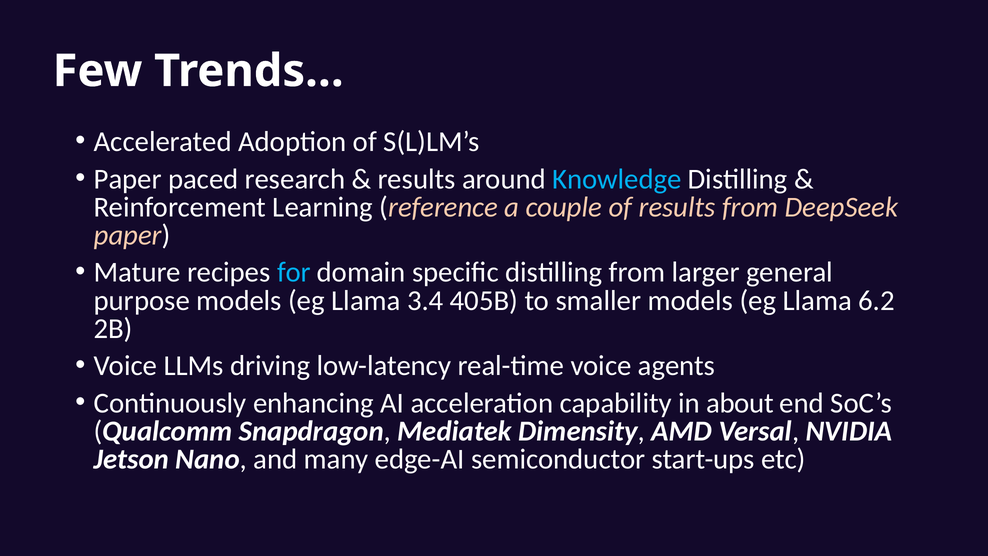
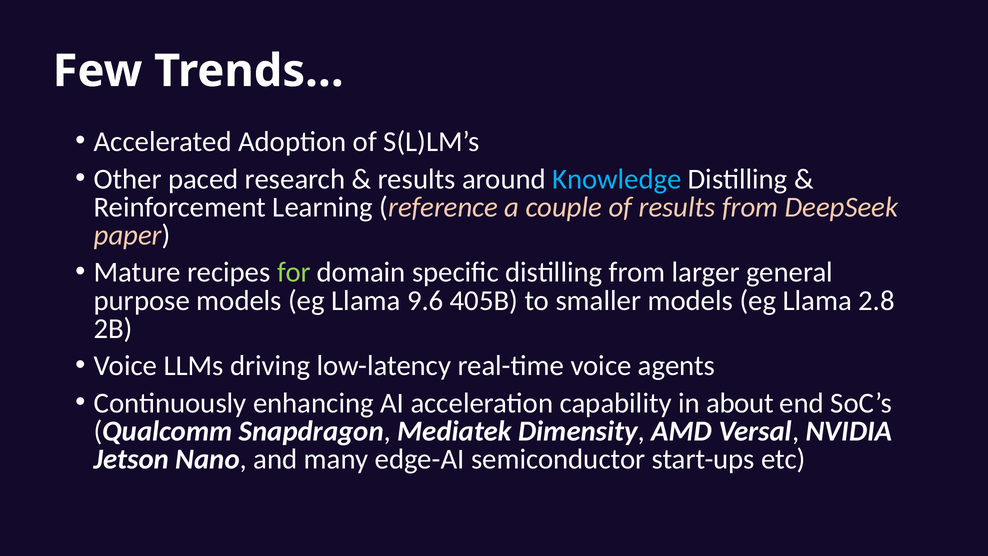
Paper: Paper -> Other (128, 179)
for colour: light blue -> light green (294, 272)
3.4: 3.4 -> 9.6 (425, 300)
6.2: 6.2 -> 2.8 (877, 300)
